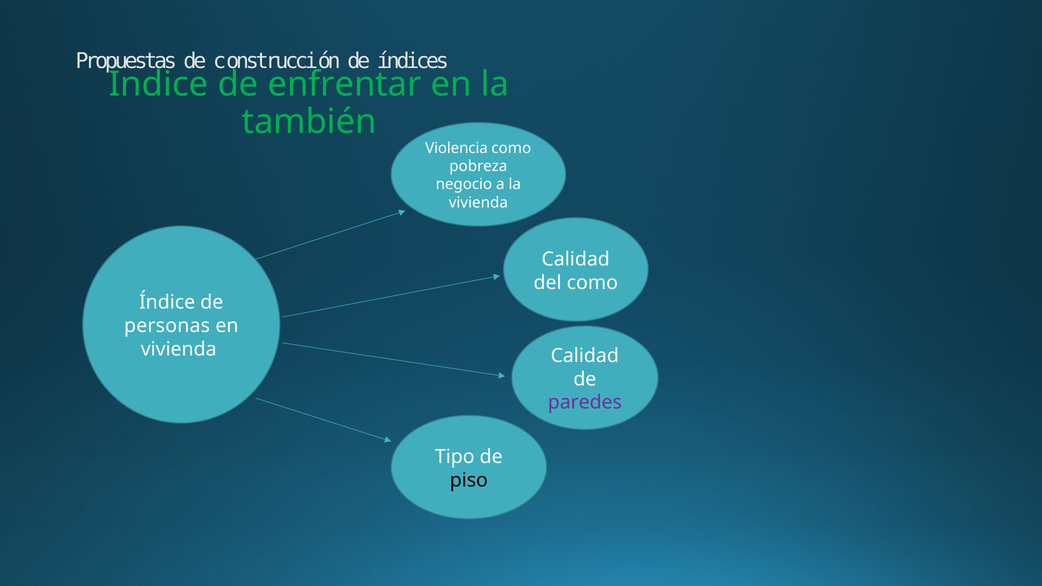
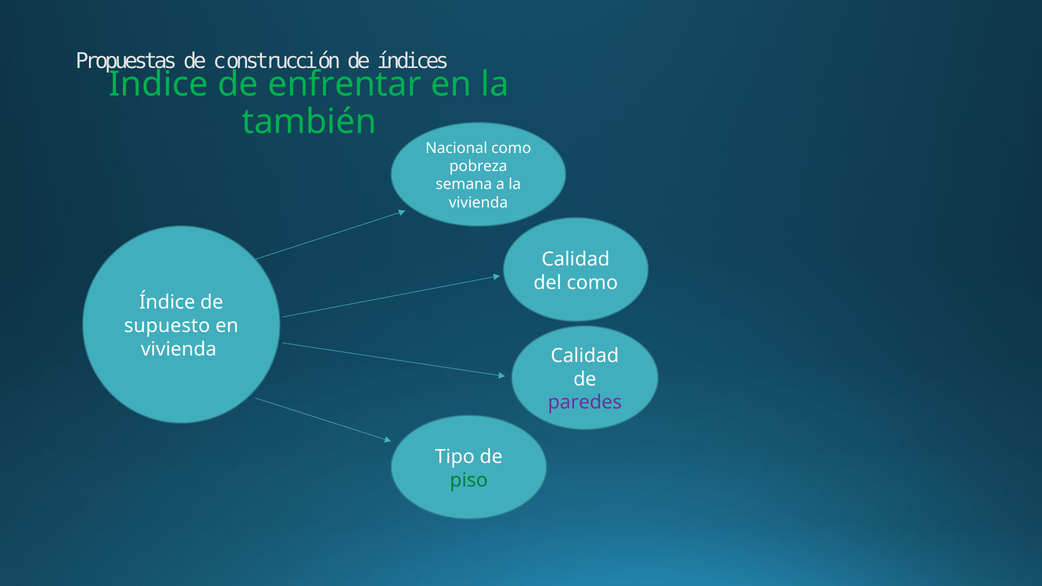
Violencia: Violencia -> Nacional (456, 148)
negocio: negocio -> semana (464, 185)
personas: personas -> supuesto (167, 326)
piso colour: black -> green (469, 480)
